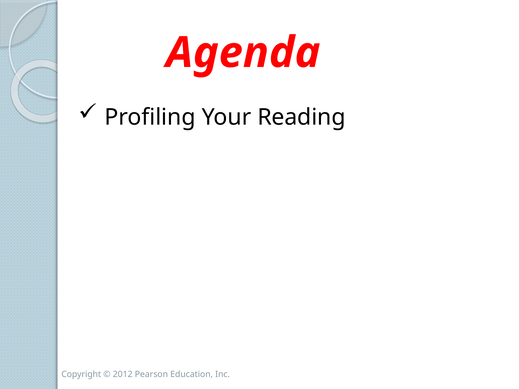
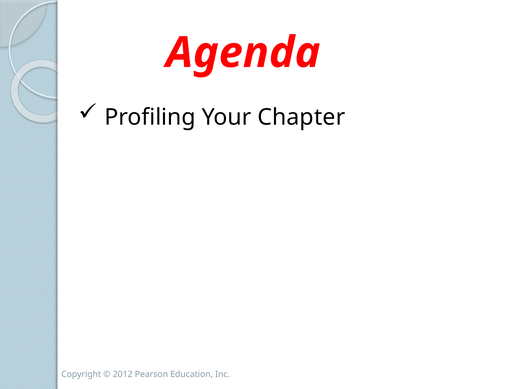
Reading: Reading -> Chapter (301, 117)
